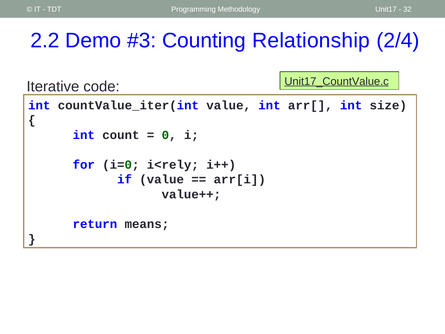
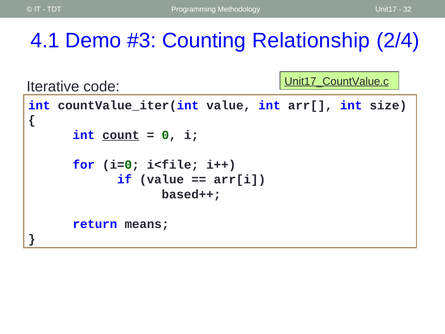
2.2: 2.2 -> 4.1 (45, 40)
count underline: none -> present (121, 135)
i<rely: i<rely -> i<file (173, 165)
value++: value++ -> based++ (191, 194)
